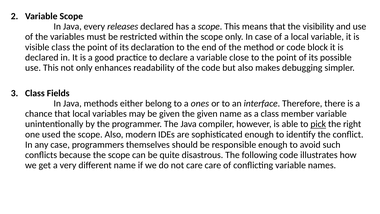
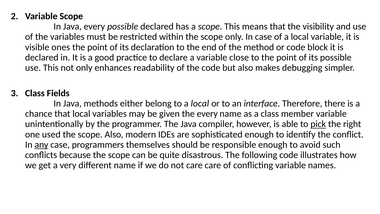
every releases: releases -> possible (123, 27)
visible class: class -> ones (61, 47)
to a ones: ones -> local (200, 103)
the given: given -> every (207, 114)
any underline: none -> present (41, 144)
